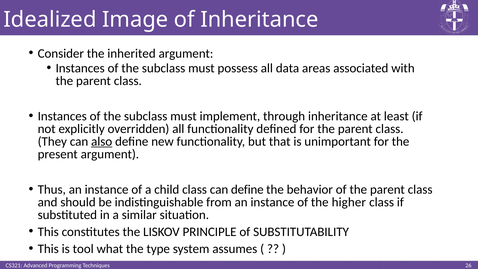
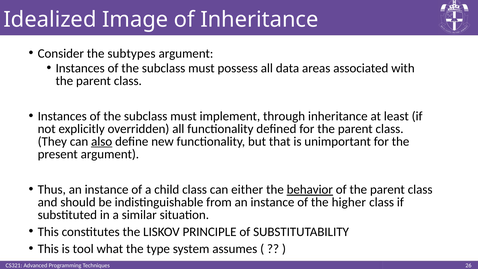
inherited: inherited -> subtypes (131, 53)
can define: define -> either (247, 190)
behavior underline: none -> present (310, 190)
